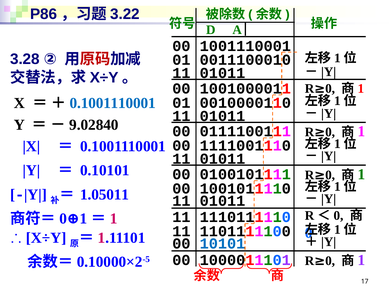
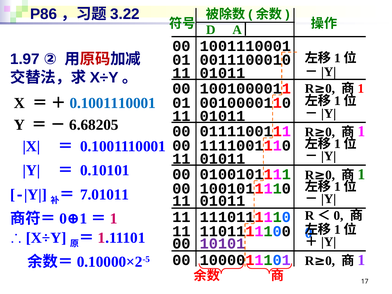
3.28: 3.28 -> 1.97 (25, 59)
9.02840: 9.02840 -> 6.68205 (94, 125)
1.05011: 1.05011 -> 7.01011 (105, 195)
10101 colour: blue -> purple (222, 244)
